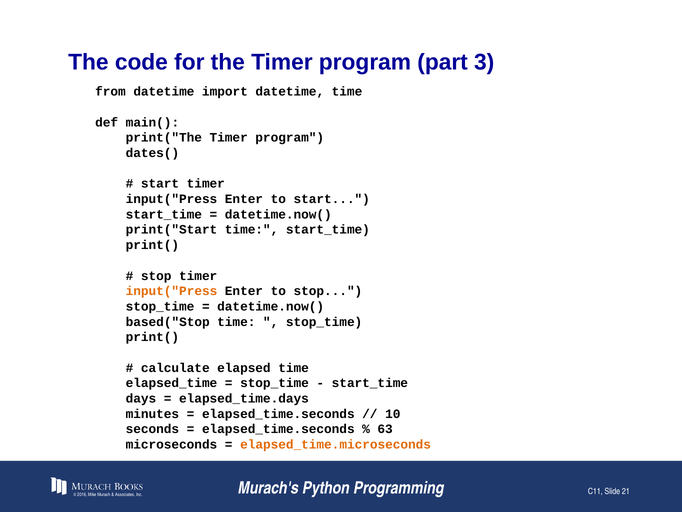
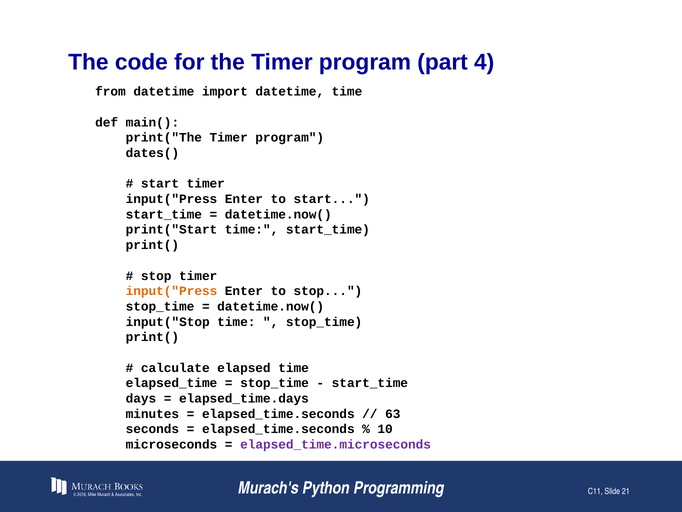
3: 3 -> 4 (484, 62)
based("Stop: based("Stop -> input("Stop (168, 322)
10: 10 -> 63 (393, 413)
63: 63 -> 10 (385, 429)
elapsed_time.microseconds colour: orange -> purple (336, 444)
